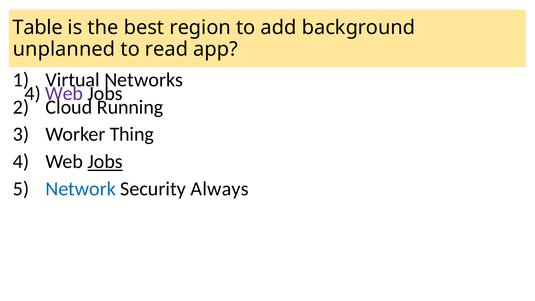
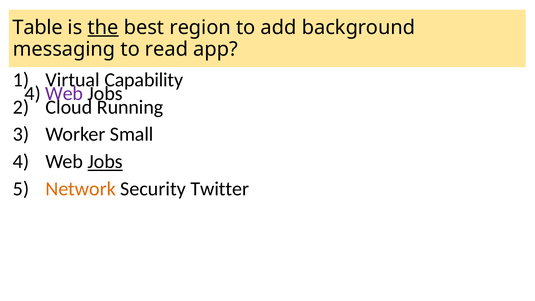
the underline: none -> present (103, 27)
unplanned: unplanned -> messaging (64, 49)
Networks: Networks -> Capability (144, 80)
Thing: Thing -> Small (132, 134)
Network colour: blue -> orange (81, 189)
Always: Always -> Twitter (220, 189)
